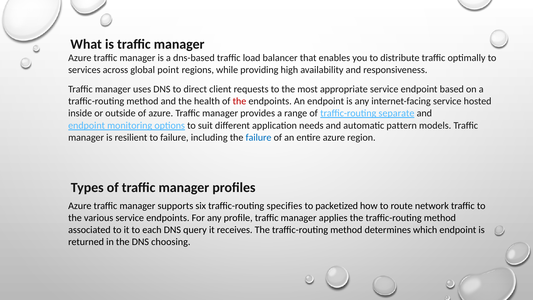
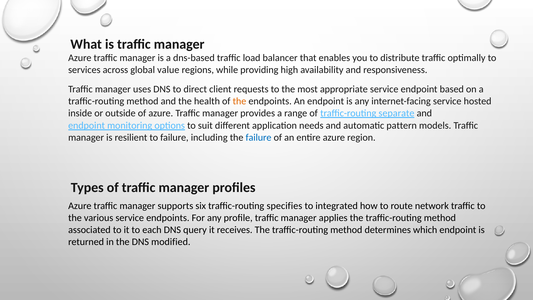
point: point -> value (168, 70)
the colour: red -> orange (239, 101)
packetized: packetized -> integrated (337, 206)
choosing: choosing -> modified (171, 242)
